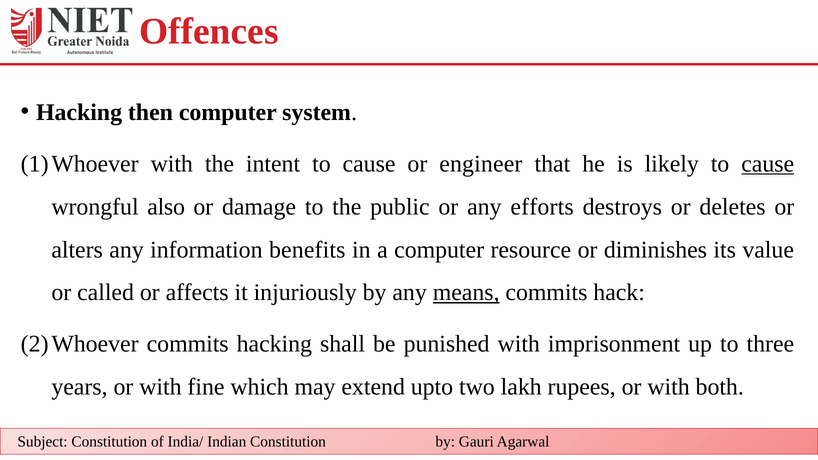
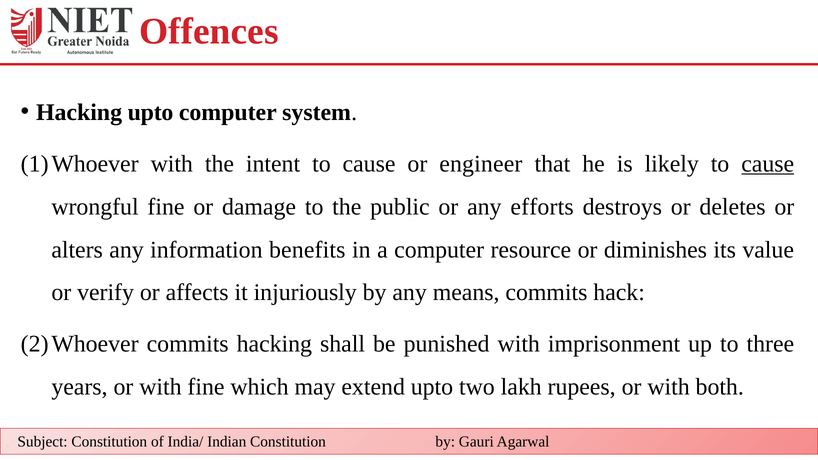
Hacking then: then -> upto (151, 112)
wrongful also: also -> fine (166, 207)
called: called -> verify (106, 293)
means underline: present -> none (466, 293)
